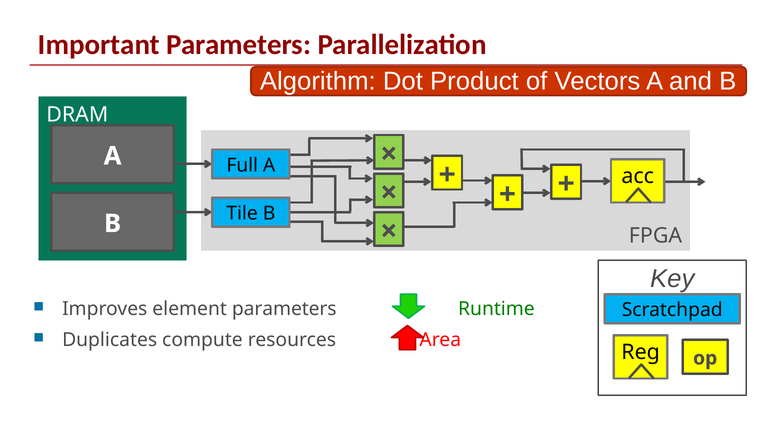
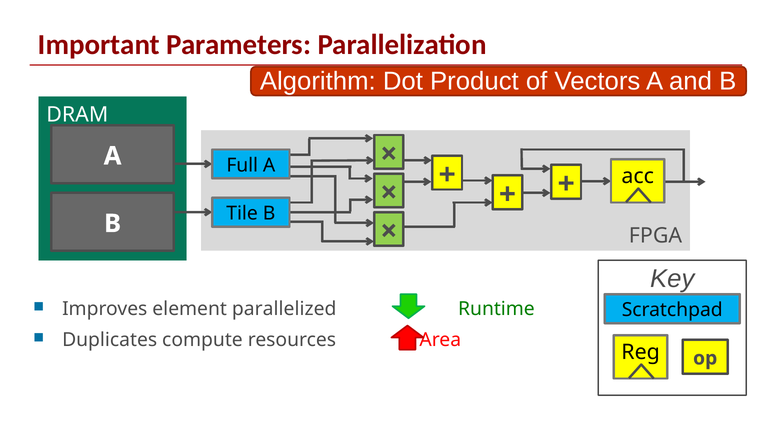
element parameters: parameters -> parallelized (284, 309)
